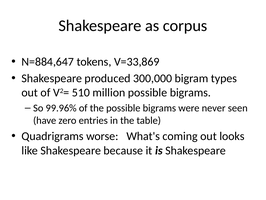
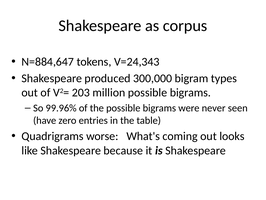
V=33,869: V=33,869 -> V=24,343 (137, 62)
510: 510 -> 203 (81, 92)
